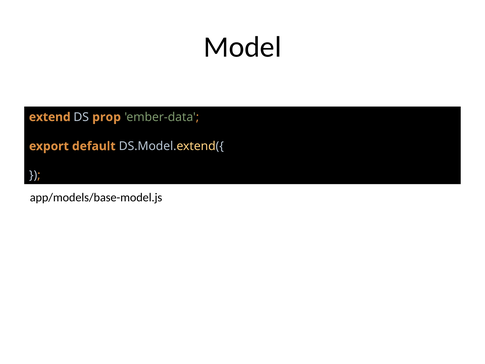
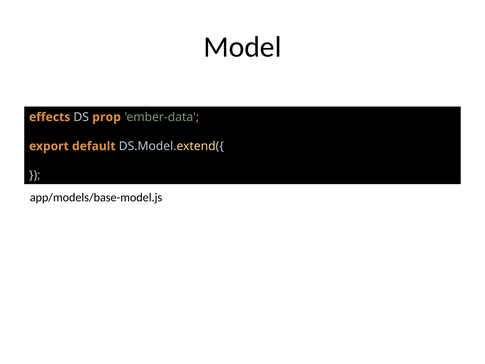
extend: extend -> effects (50, 117)
